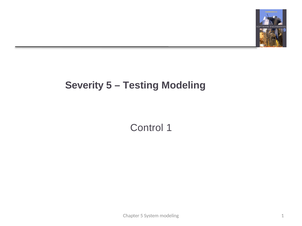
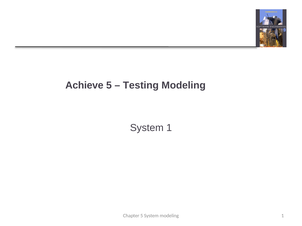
Severity: Severity -> Achieve (84, 85)
Control: Control -> System (147, 128)
